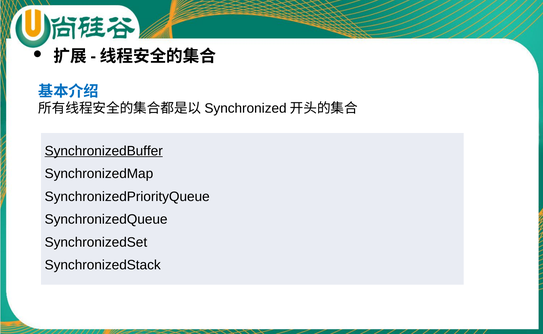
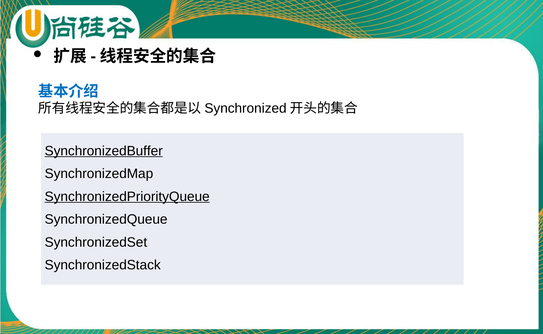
SynchronizedPriorityQueue underline: none -> present (127, 196)
